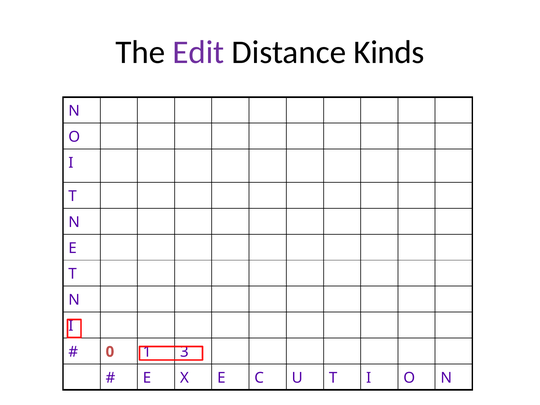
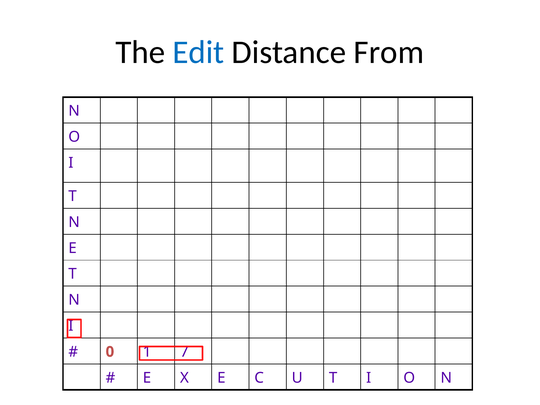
Edit colour: purple -> blue (198, 52)
Kinds: Kinds -> From (389, 52)
3: 3 -> 7 (184, 352)
